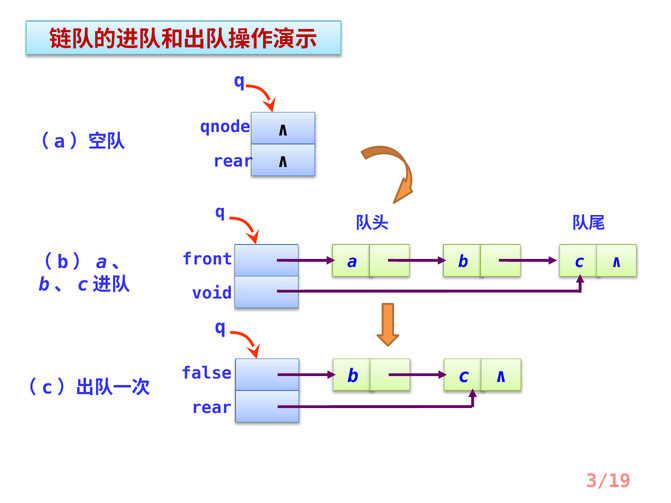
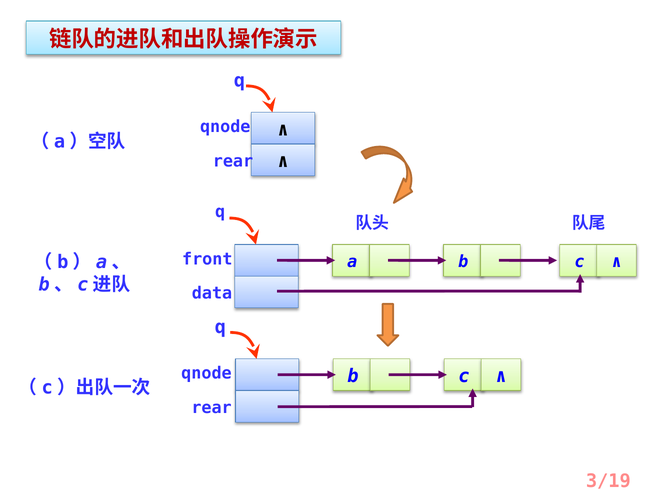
void: void -> data (212, 293)
false: false -> qnode (206, 374)
